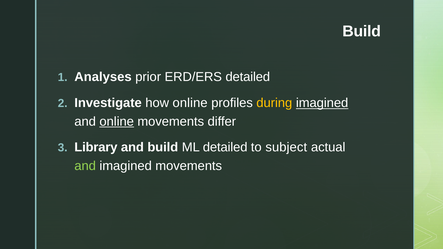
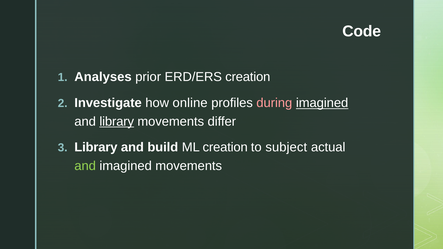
Build: Build -> Code (362, 31)
ERD/ERS detailed: detailed -> creation (248, 77)
during colour: yellow -> pink (274, 103)
and online: online -> library (117, 122)
ML detailed: detailed -> creation (225, 147)
